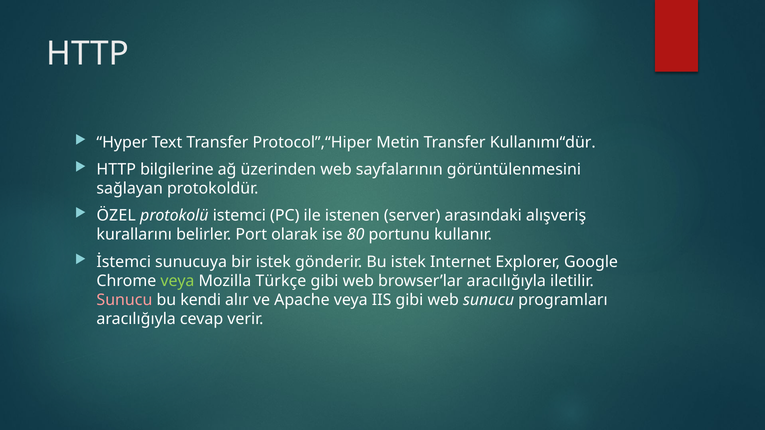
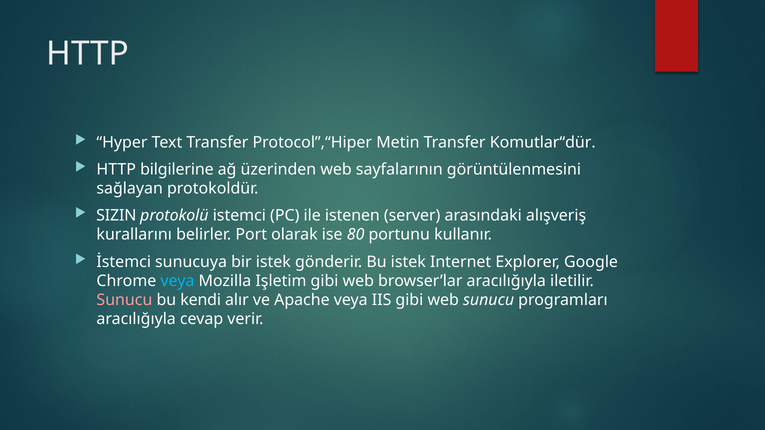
Kullanımı“dür: Kullanımı“dür -> Komutlar“dür (543, 142)
ÖZEL: ÖZEL -> SIZIN (116, 216)
veya colour: light green -> light blue (177, 281)
Türkçe: Türkçe -> Işletim (281, 281)
